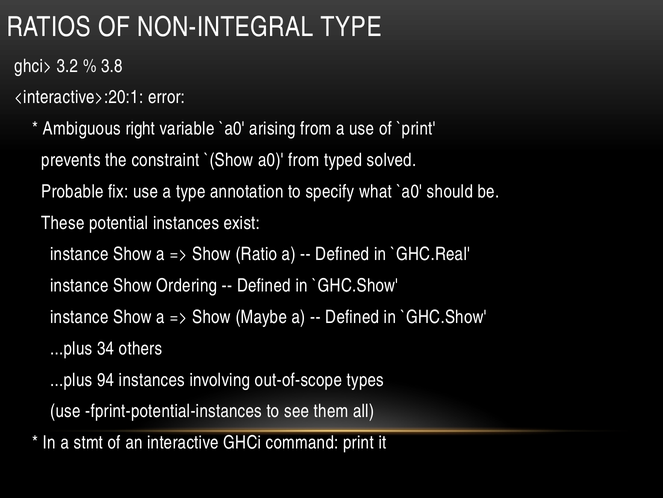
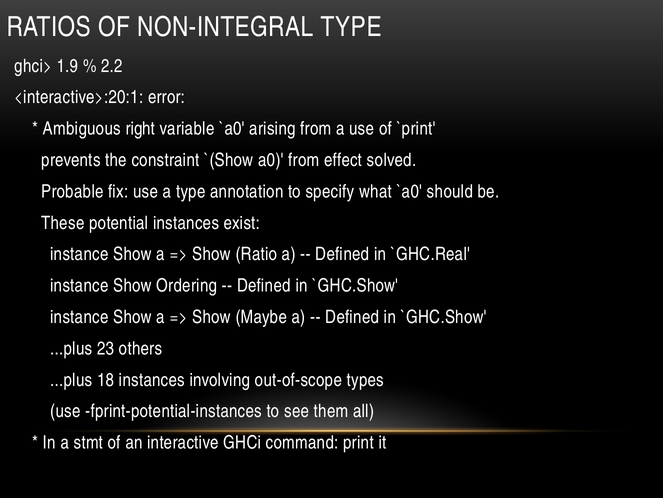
3.2: 3.2 -> 1.9 (68, 66)
3.8: 3.8 -> 2.2 (112, 66)
typed: typed -> effect (343, 160)
34: 34 -> 23 (106, 348)
94: 94 -> 18 (106, 379)
